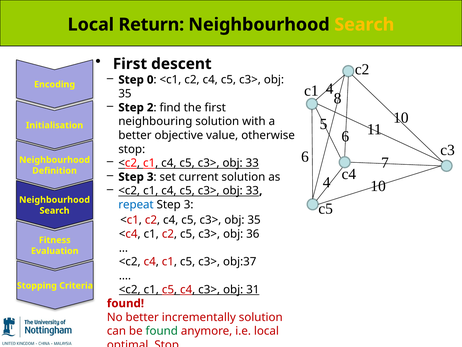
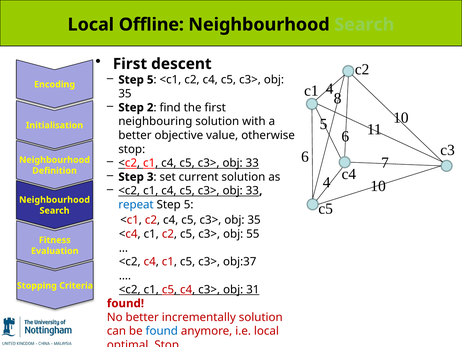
Return: Return -> Offline (151, 25)
Search colour: yellow -> light green (364, 25)
0: 0 -> 5 (150, 80)
3: 3 -> 5 (189, 204)
36: 36 -> 55 (253, 234)
found colour: green -> blue (162, 331)
